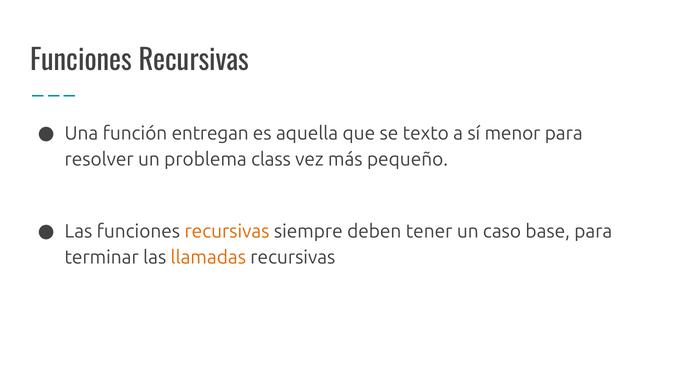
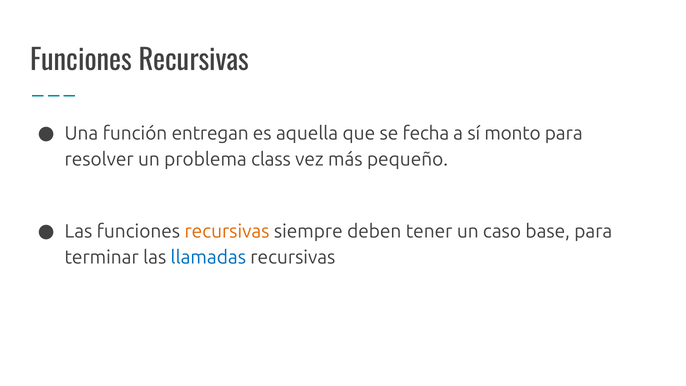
texto: texto -> fecha (426, 133)
menor: menor -> monto (513, 133)
llamadas colour: orange -> blue (208, 258)
